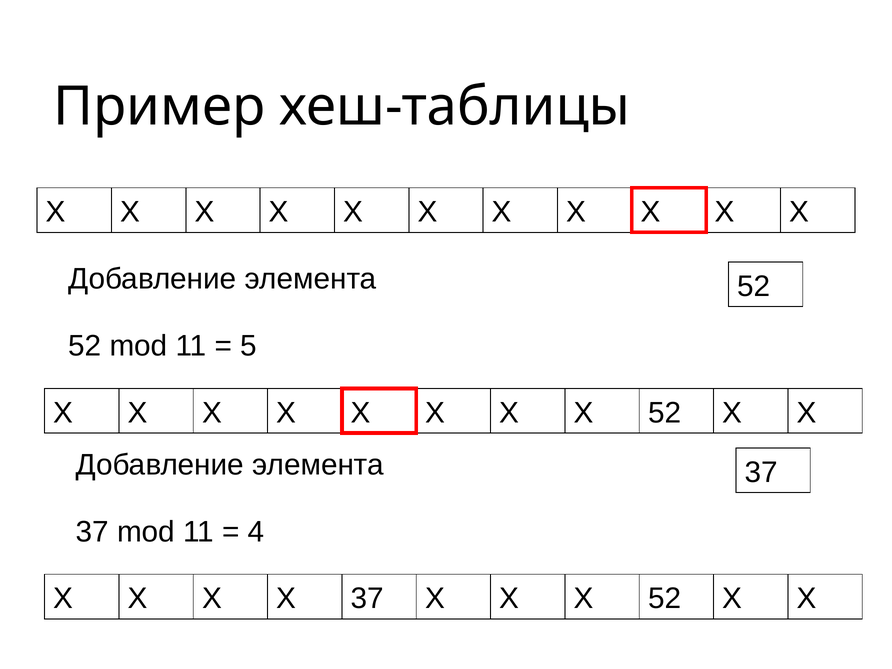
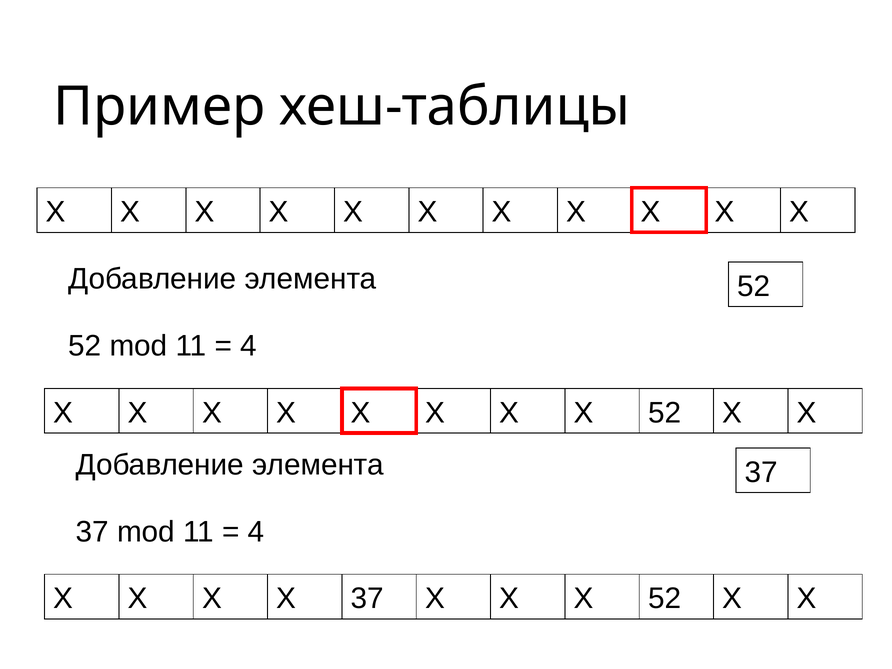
5: 5 -> 4 (249, 346)
